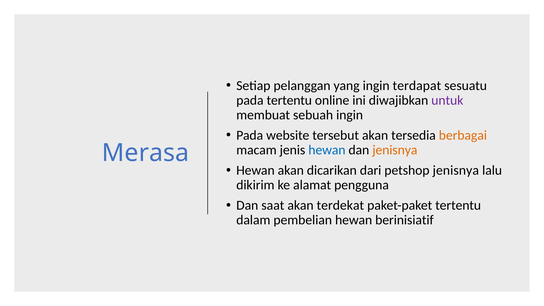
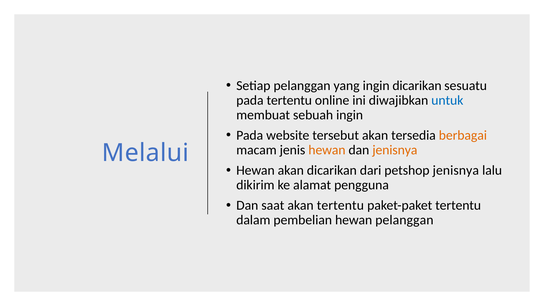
ingin terdapat: terdapat -> dicarikan (417, 86)
untuk colour: purple -> blue (447, 100)
hewan colour: blue -> orange (327, 150)
Merasa: Merasa -> Melalui (145, 153)
akan terdekat: terdekat -> tertentu (340, 205)
hewan berinisiatif: berinisiatif -> pelanggan (404, 220)
